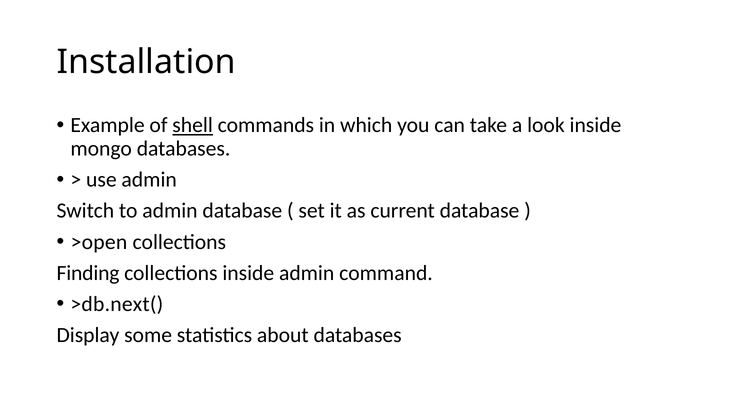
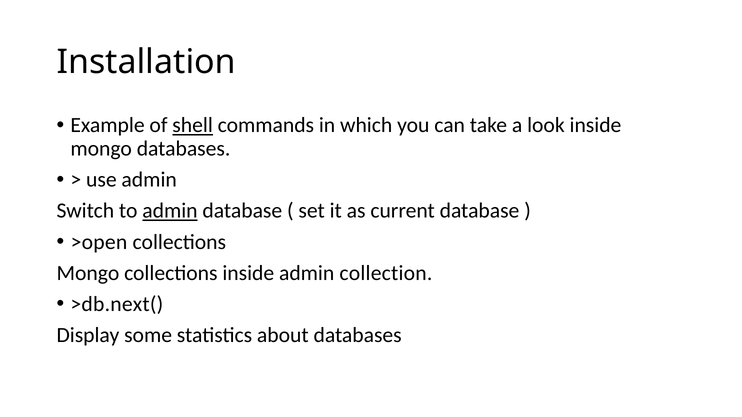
admin underline: none -> present (170, 211)
Finding: Finding -> Mongo (88, 273)
command: command -> collection (386, 273)
